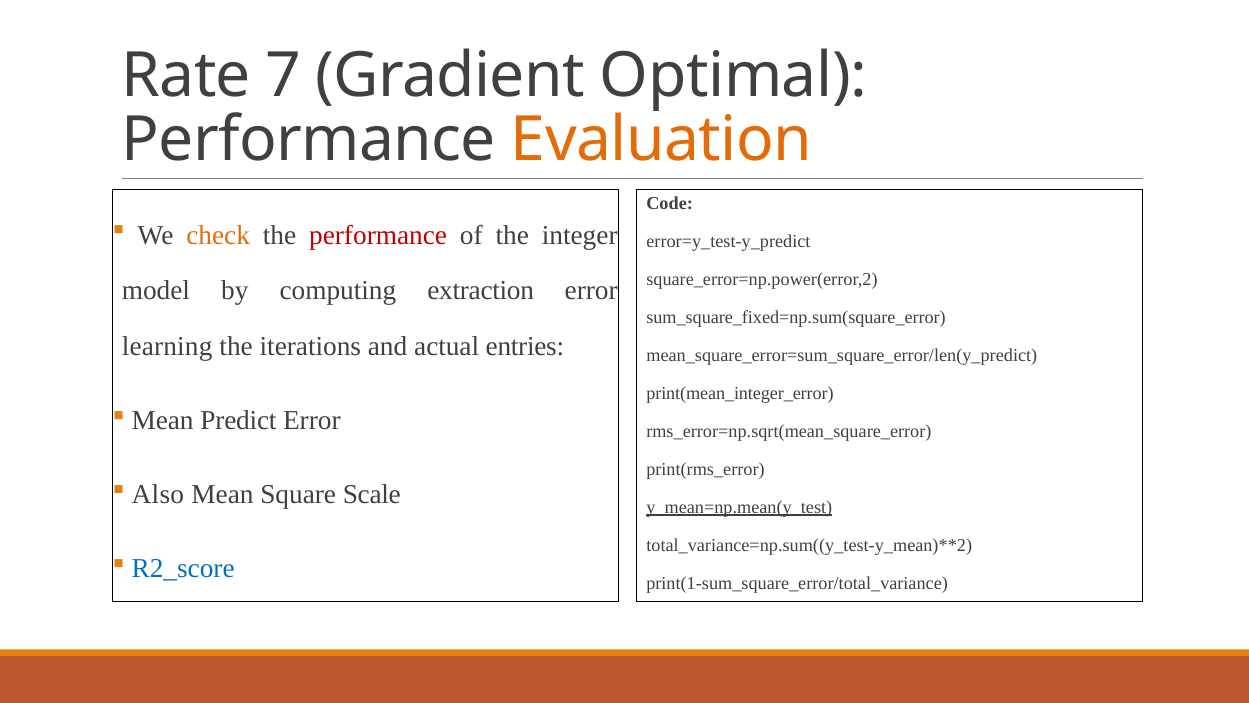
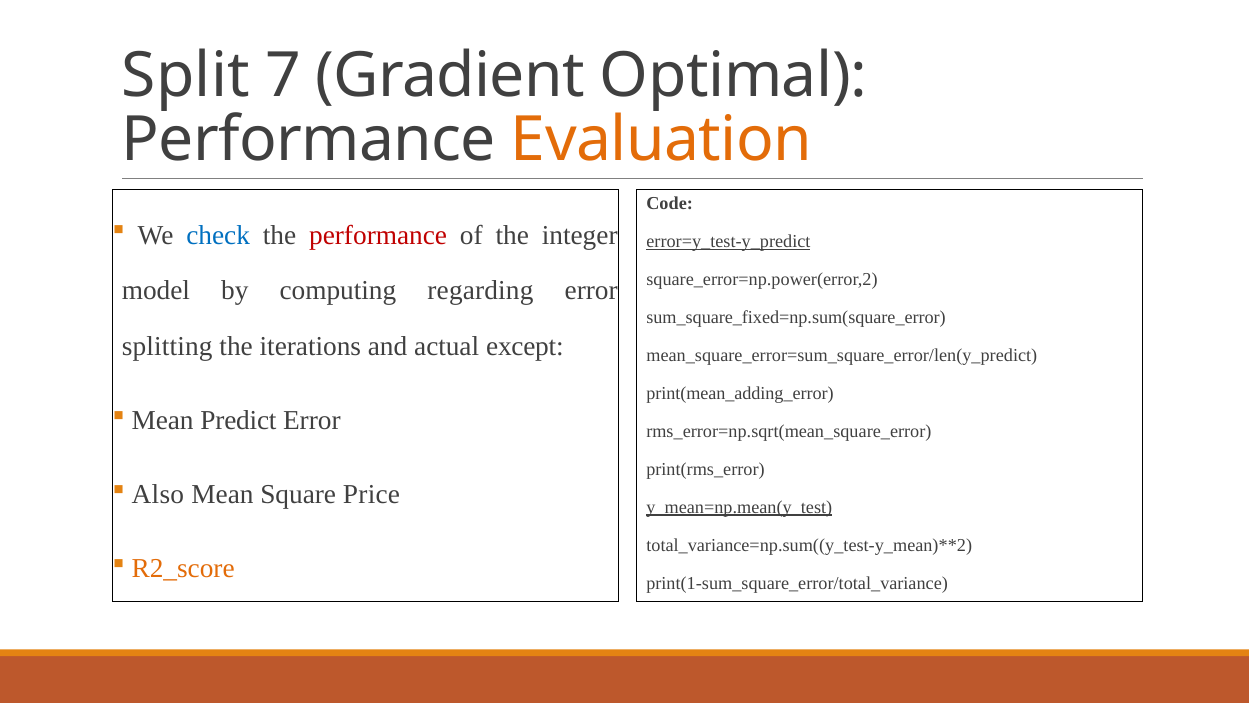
Rate: Rate -> Split (186, 76)
check colour: orange -> blue (218, 235)
error=y_test-y_predict underline: none -> present (728, 241)
extraction: extraction -> regarding (480, 291)
learning: learning -> splitting (167, 346)
entries: entries -> except (525, 346)
print(mean_integer_error: print(mean_integer_error -> print(mean_adding_error (740, 393)
Scale: Scale -> Price (371, 494)
R2_score colour: blue -> orange (183, 568)
